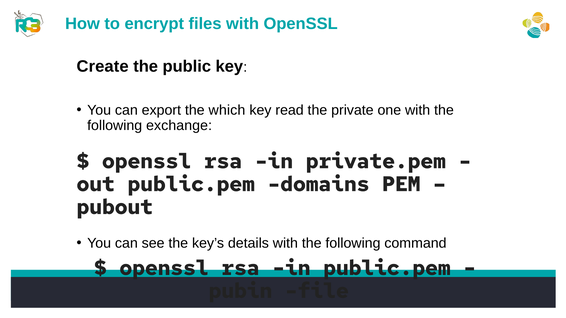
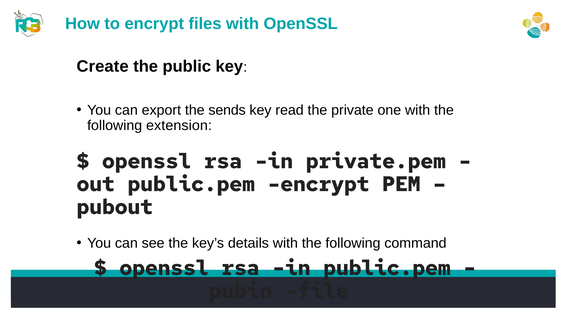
which: which -> sends (227, 110)
exchange: exchange -> extension (179, 126)
public.pem domains: domains -> encrypt (319, 184)
